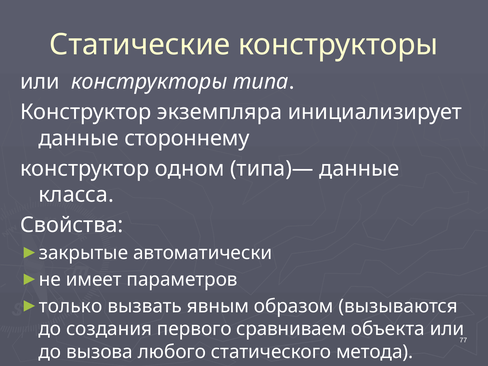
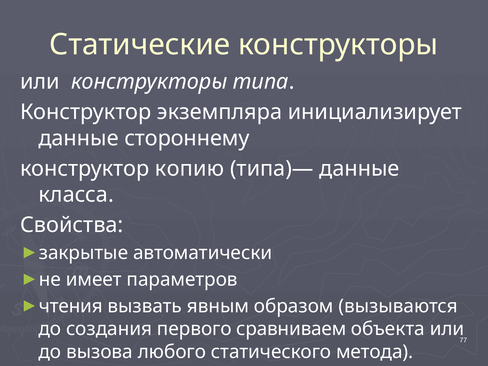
одном: одном -> копию (190, 169)
только: только -> чтения (71, 306)
